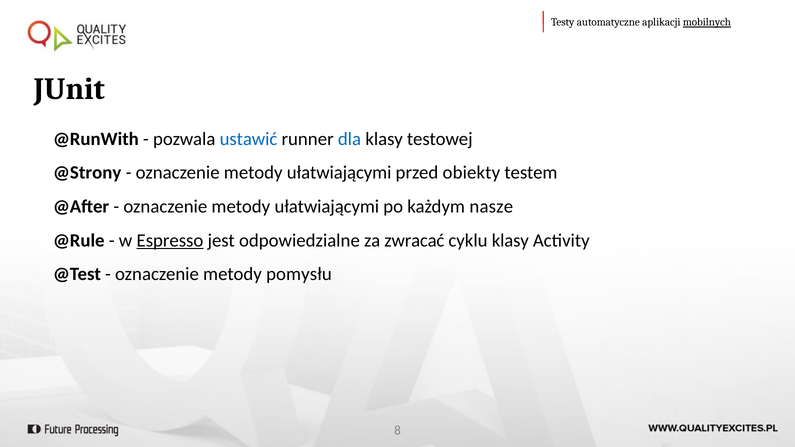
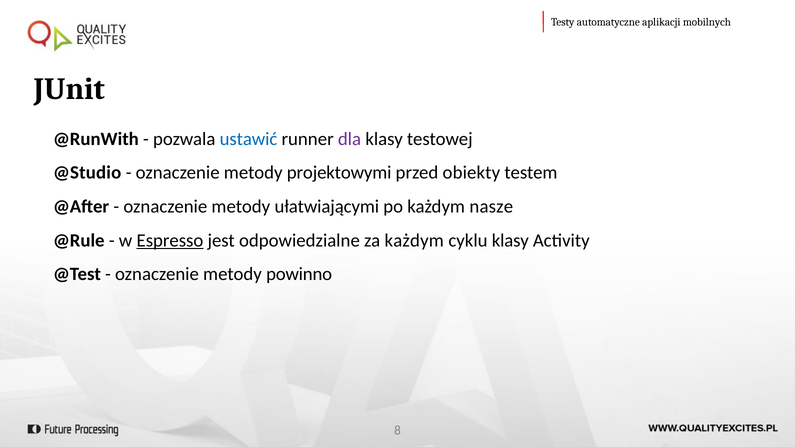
mobilnych underline: present -> none (707, 22)
dla colour: blue -> purple (349, 139)
@Strony: @Strony -> @Studio (87, 173)
ułatwiającymi: ułatwiającymi -> projektowymi (339, 173)
za zwracać: zwracać -> każdym (414, 240)
pomysłu: pomysłu -> powinno (299, 274)
